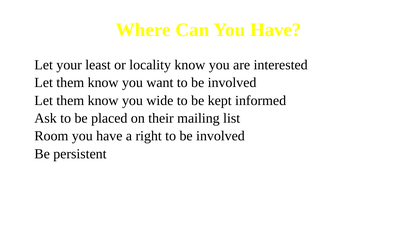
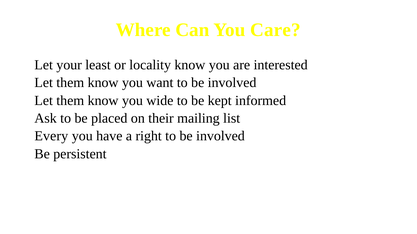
Can You Have: Have -> Care (276, 30)
Room: Room -> Every (51, 136)
